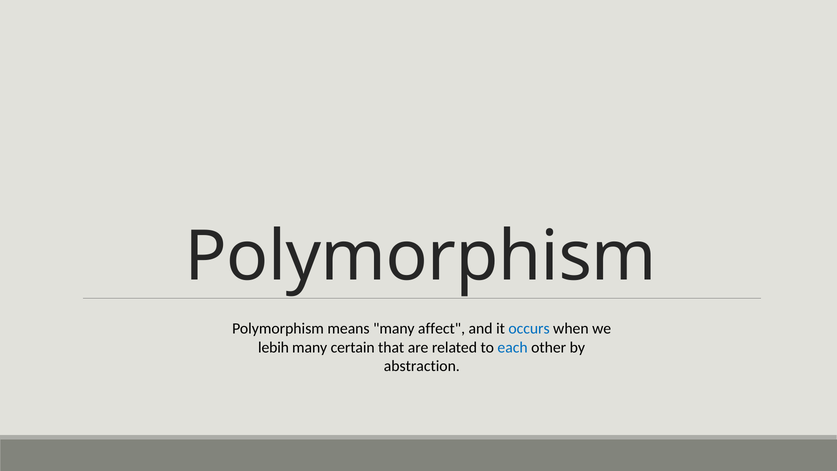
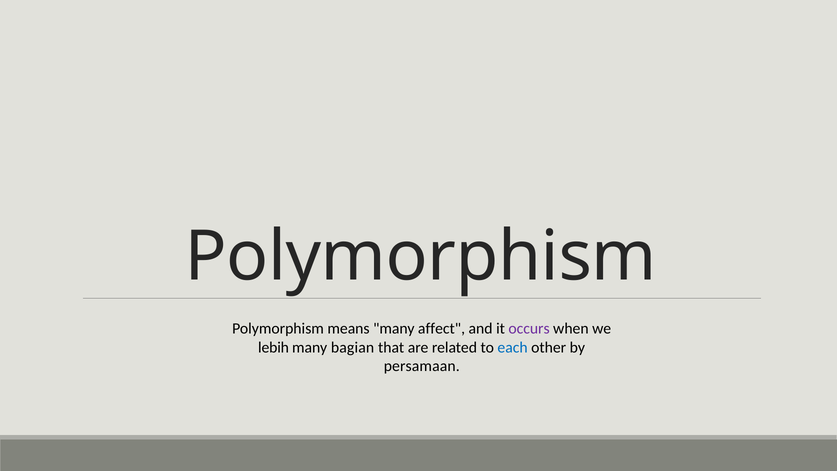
occurs colour: blue -> purple (529, 328)
certain: certain -> bagian (353, 347)
abstraction: abstraction -> persamaan (422, 366)
